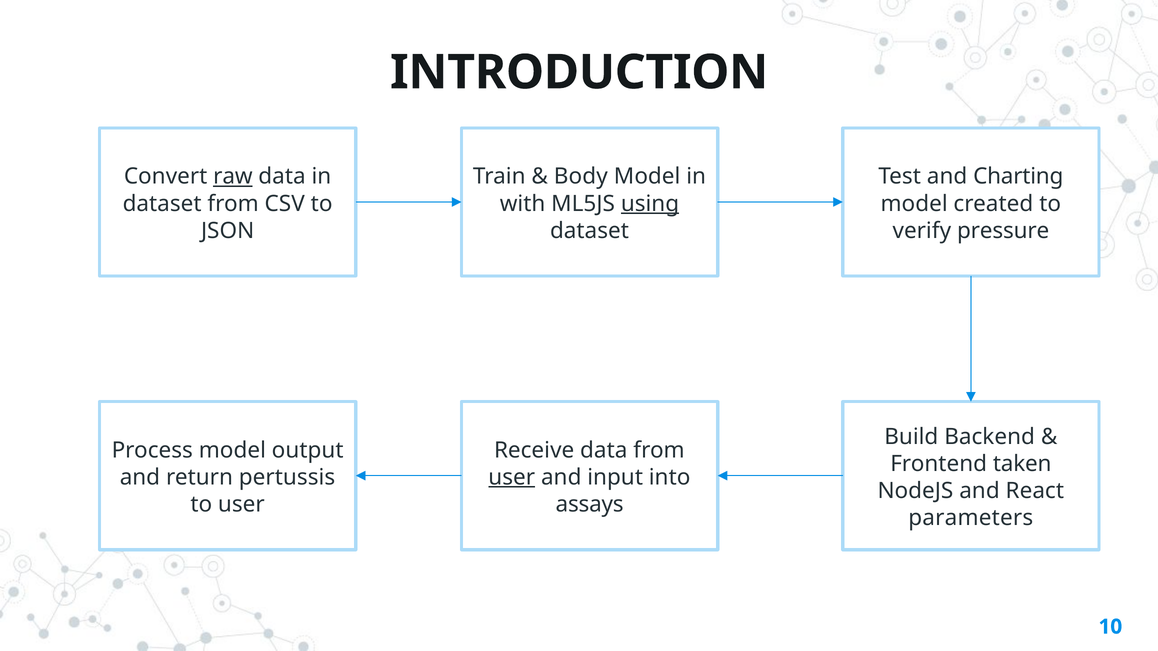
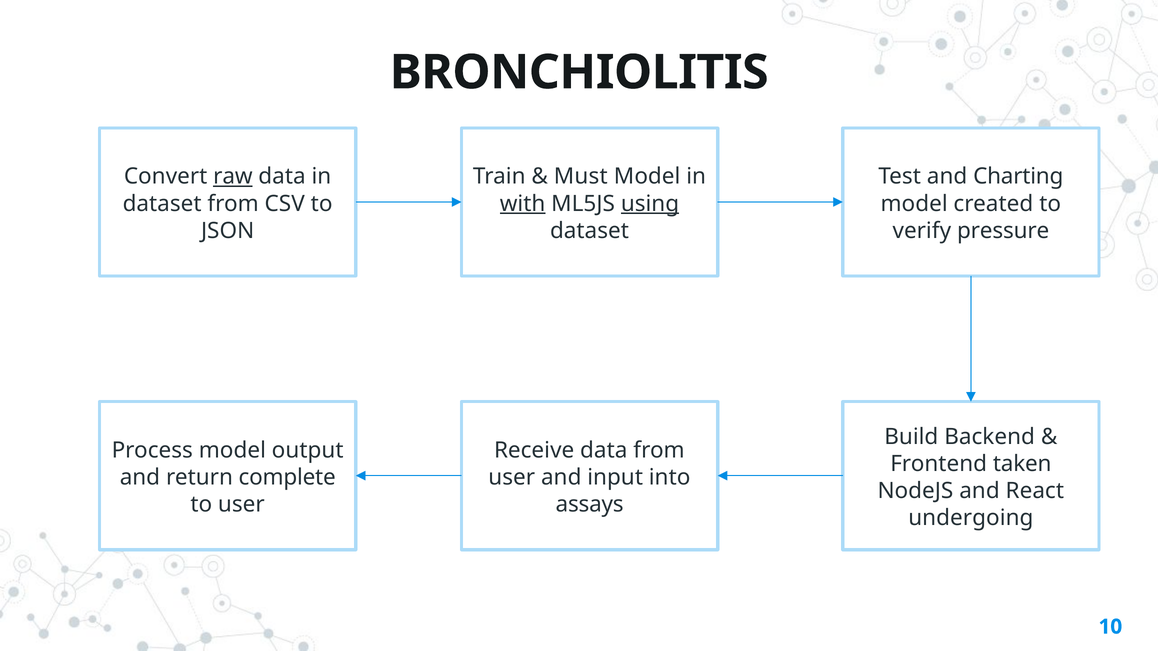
INTRODUCTION: INTRODUCTION -> BRONCHIOLITIS (579, 72)
Body: Body -> Must (581, 177)
with underline: none -> present (523, 204)
pertussis: pertussis -> complete (287, 478)
user underline: present -> none (512, 478)
parameters: parameters -> undergoing (971, 518)
